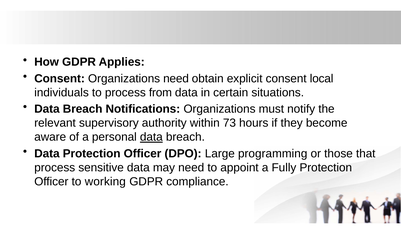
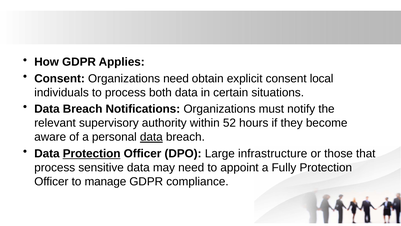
from: from -> both (160, 92)
73: 73 -> 52 (229, 123)
Protection underline: none -> present (92, 153)
programming: programming -> infrastructure (273, 153)
working: working -> manage (105, 181)
